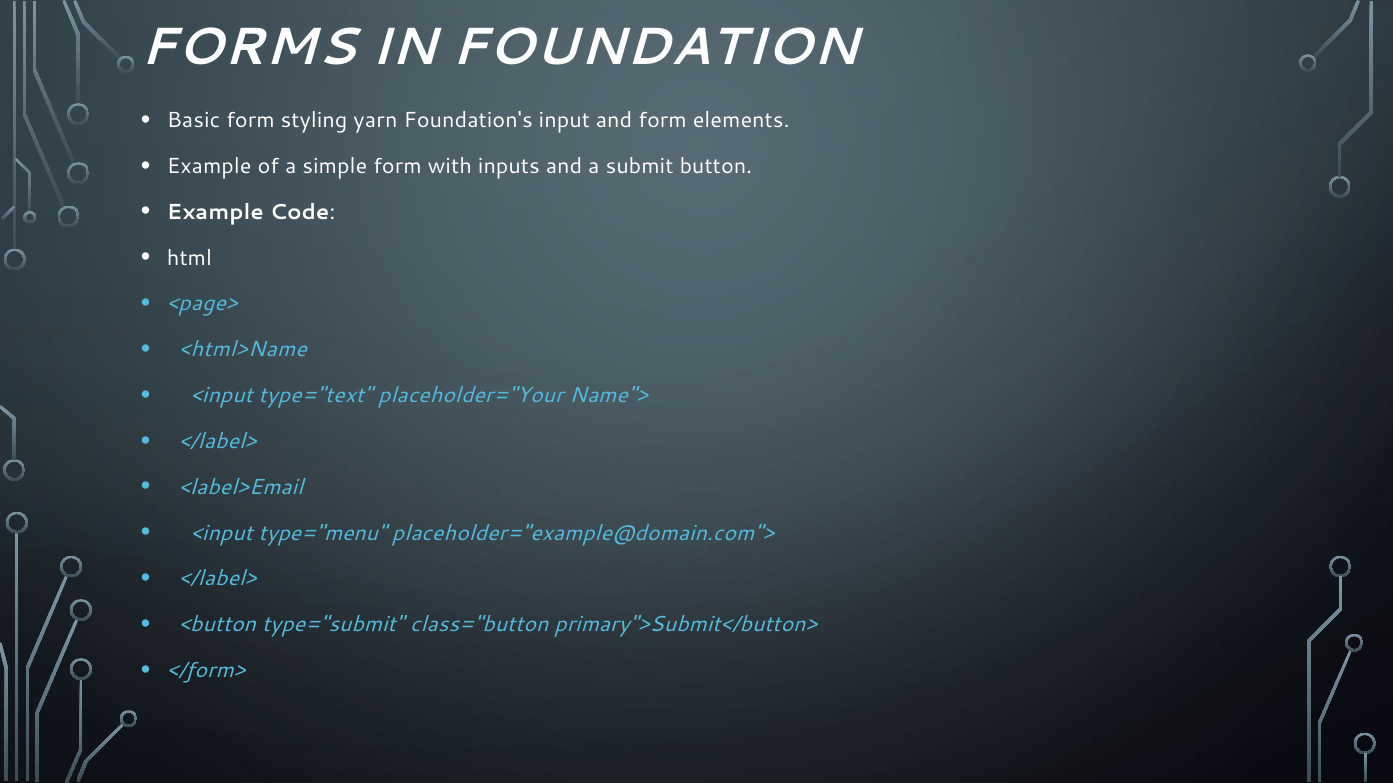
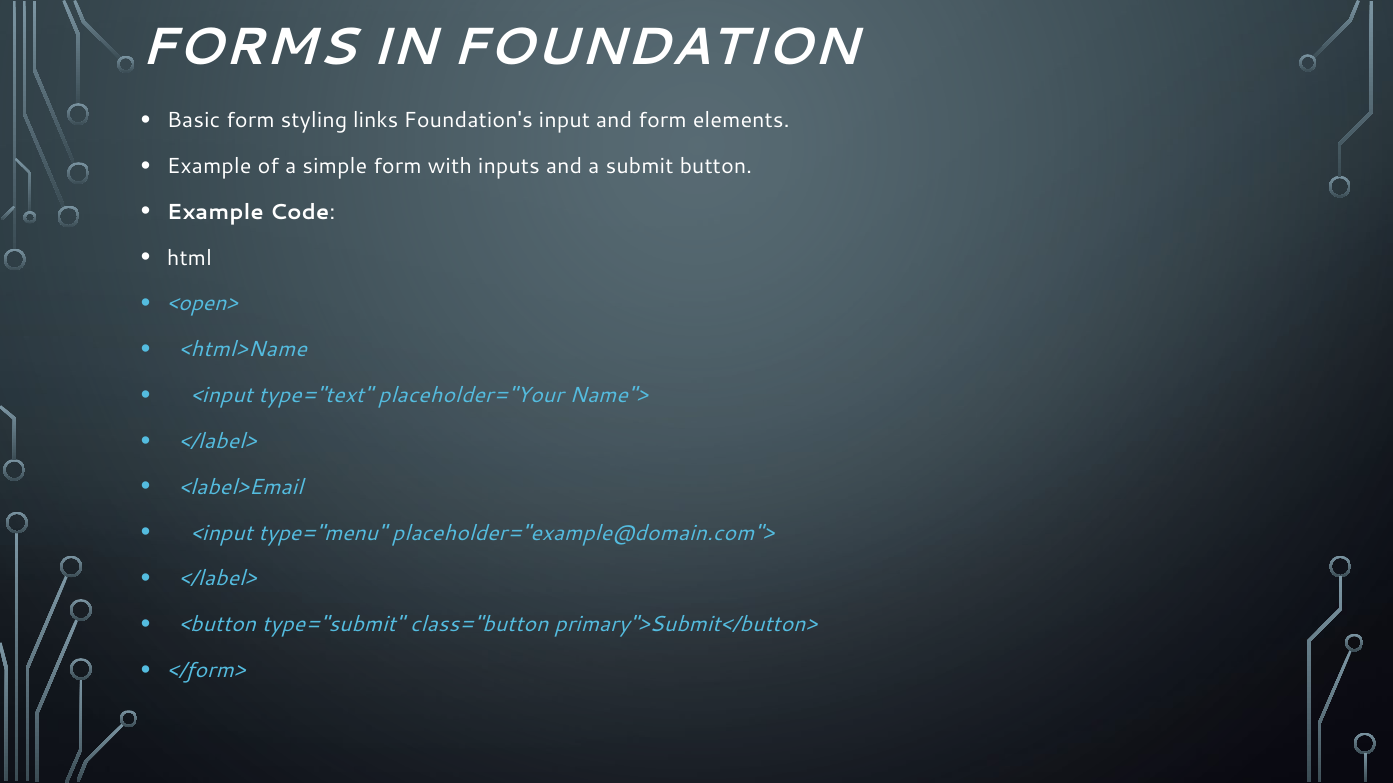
yarn: yarn -> links (376, 121)
<page>: <page> -> <open> (202, 304)
